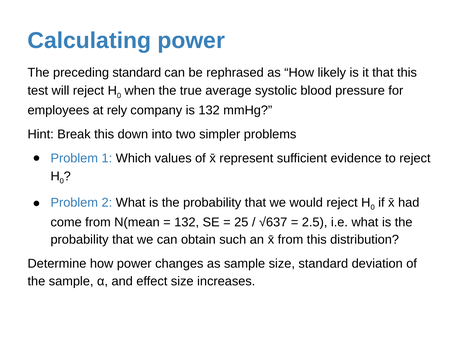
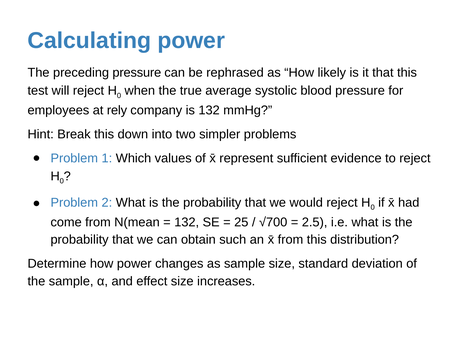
preceding standard: standard -> pressure (137, 73)
√637: √637 -> √700 (273, 222)
